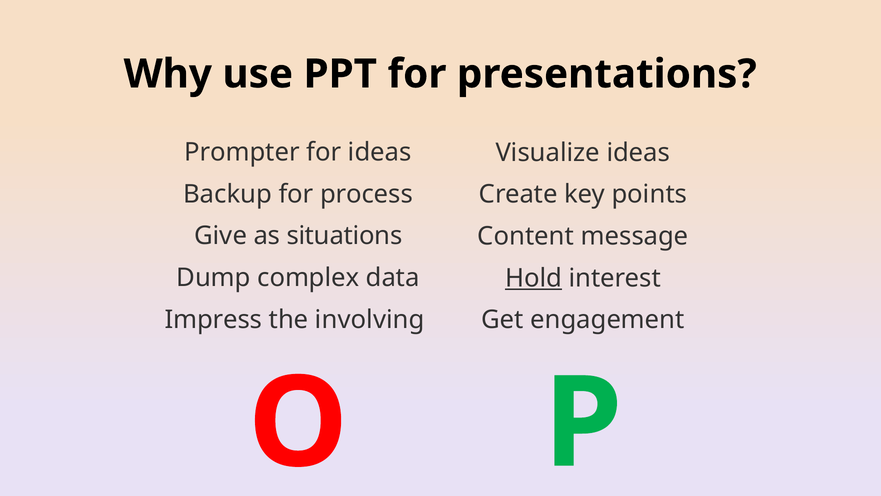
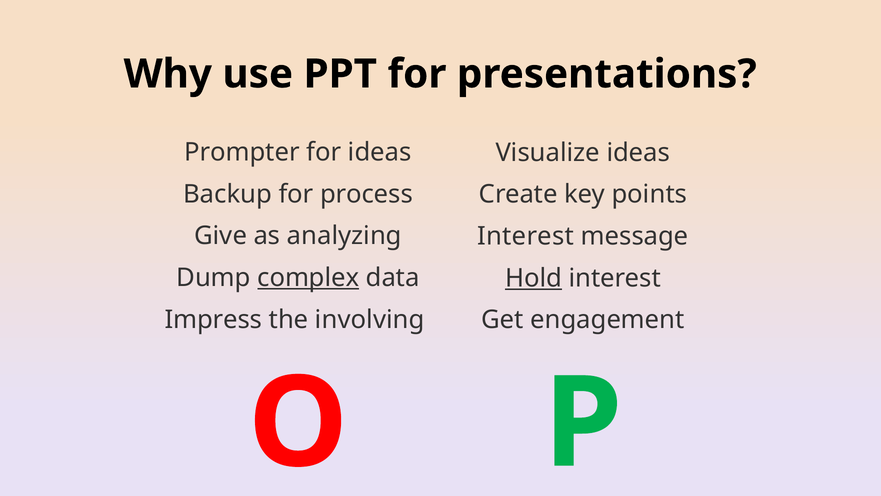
situations: situations -> analyzing (344, 236)
Content: Content -> Interest (526, 236)
complex underline: none -> present (308, 278)
